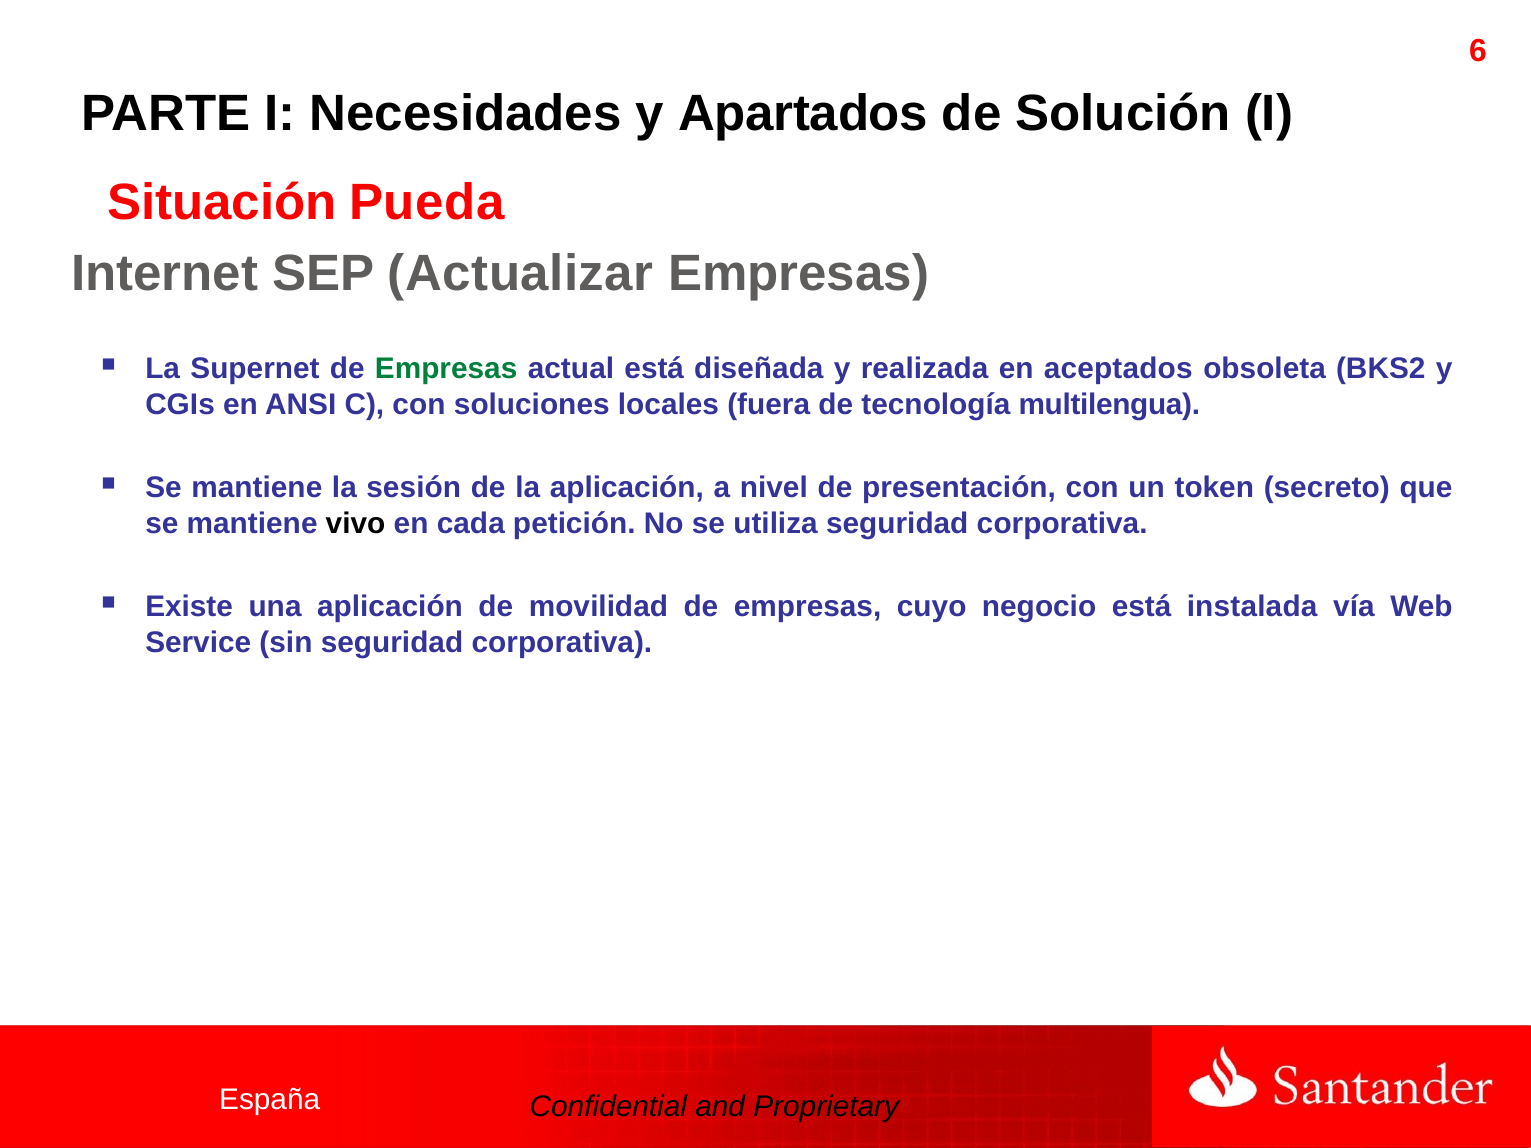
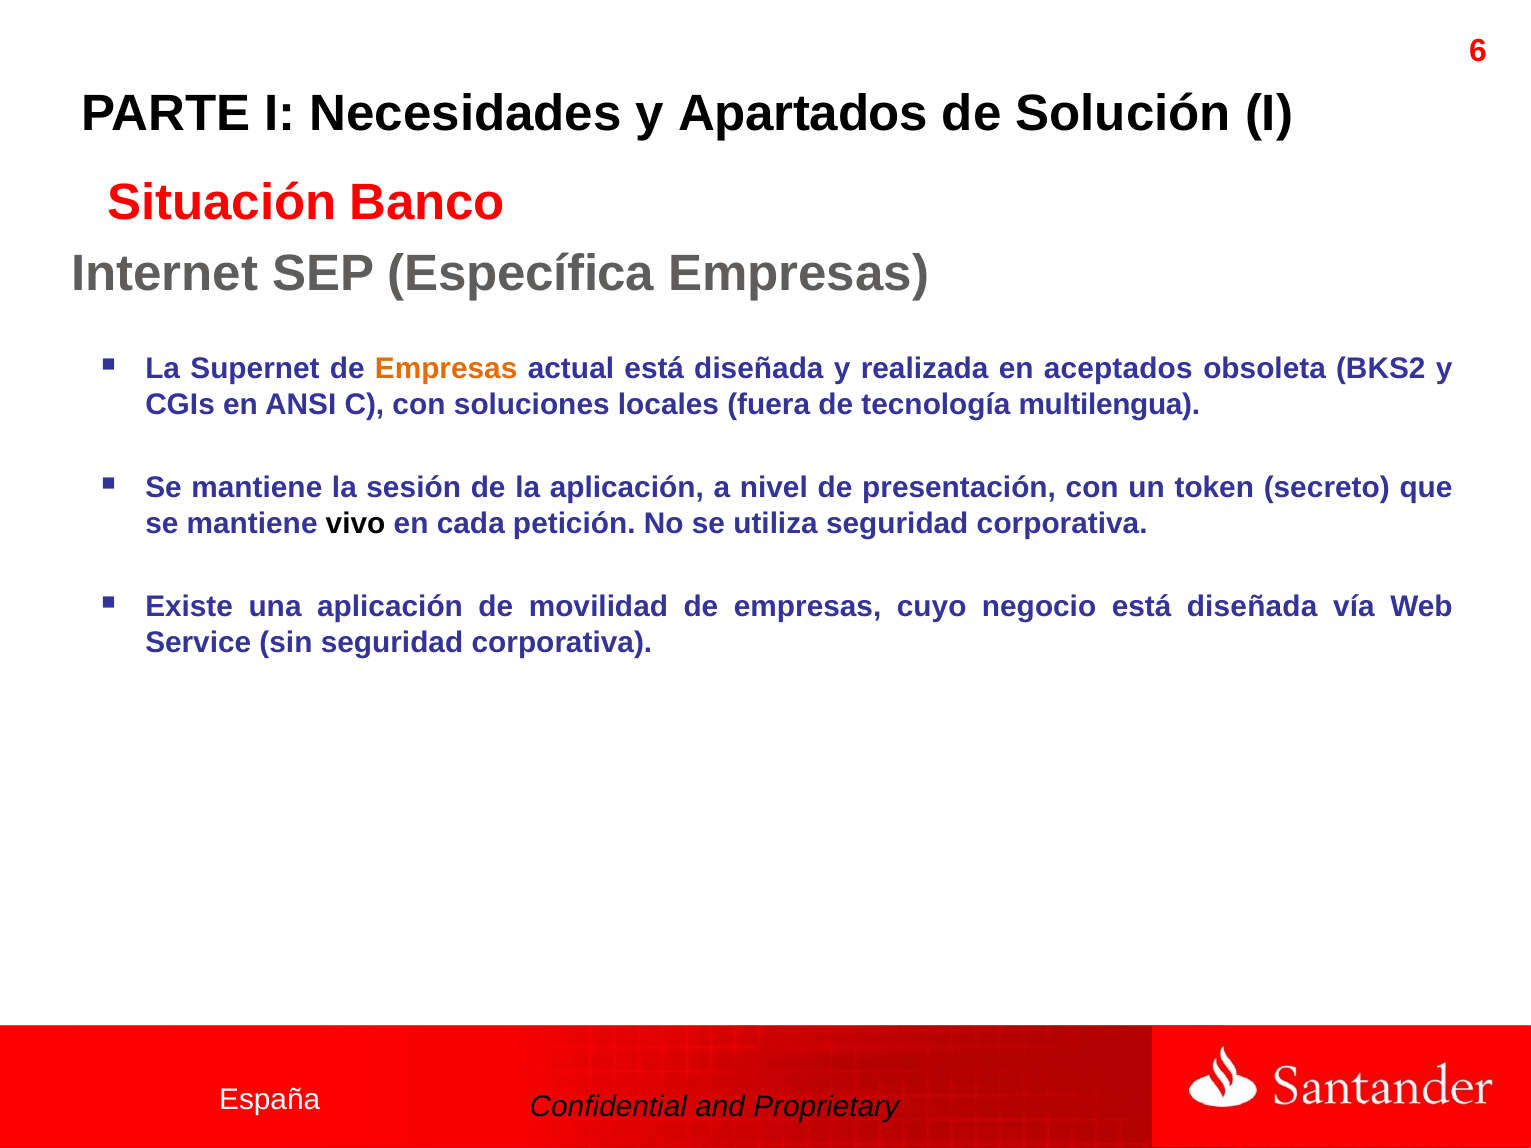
Pueda: Pueda -> Banco (427, 203)
Actualizar: Actualizar -> Específica (521, 274)
Empresas colour: green -> orange (446, 369)
negocio está instalada: instalada -> diseñada (1252, 607)
